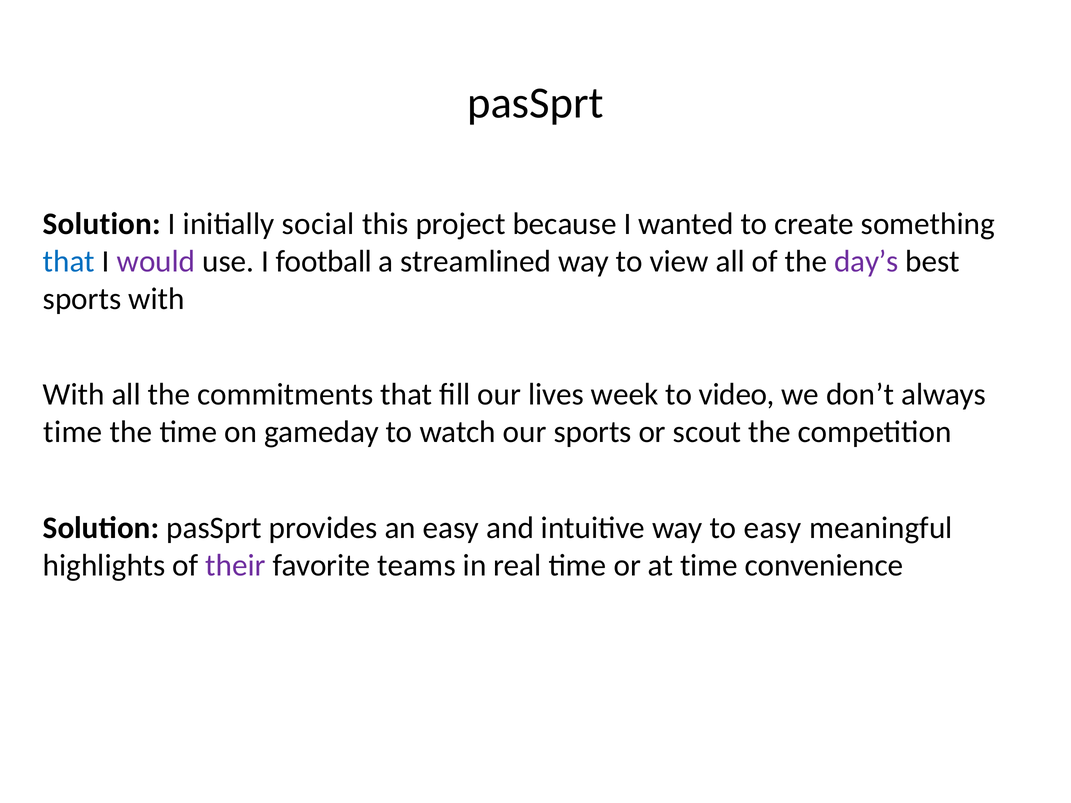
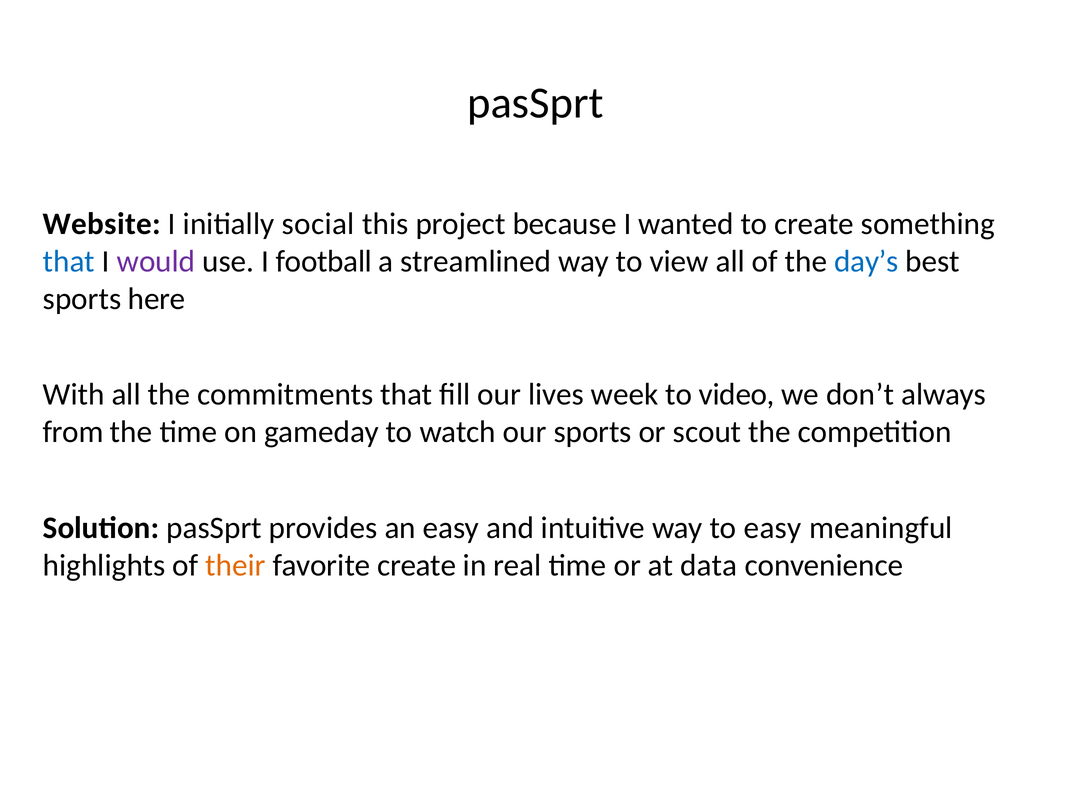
Solution: Solution -> Website (102, 224)
day’s colour: purple -> blue (866, 261)
sports with: with -> here (157, 299)
time: time -> from (73, 432)
their colour: purple -> orange (236, 565)
favorite teams: teams -> create (417, 565)
at time: time -> data (709, 565)
